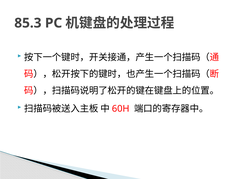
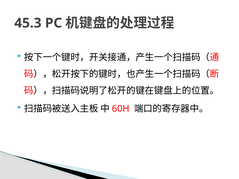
85.3: 85.3 -> 45.3 (28, 23)
